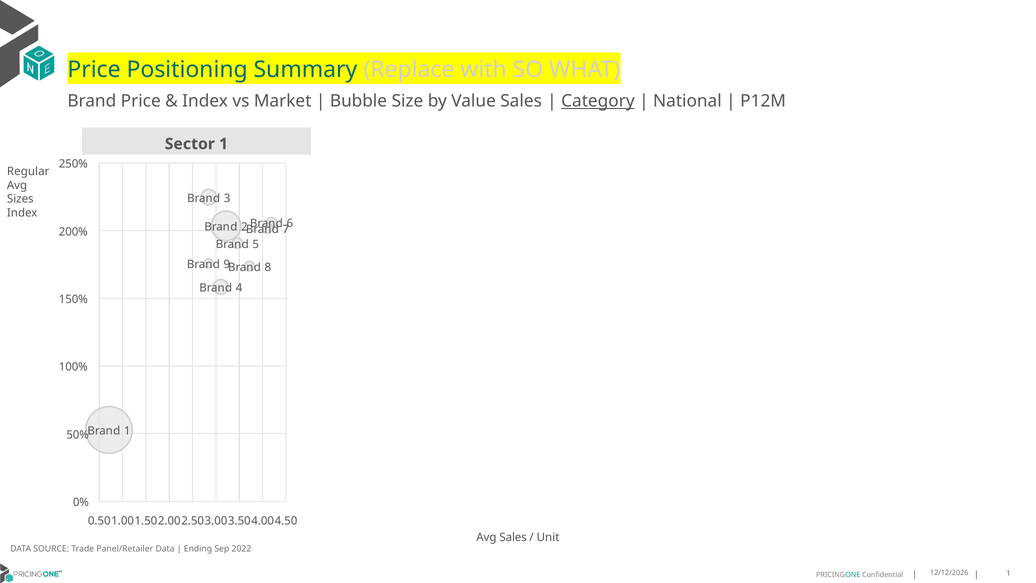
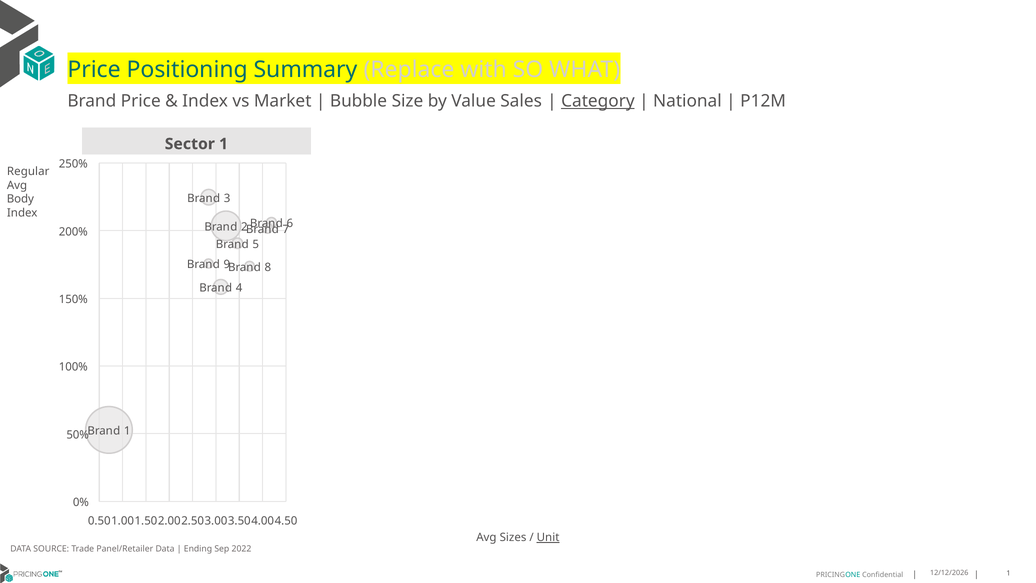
Sizes: Sizes -> Body (20, 199)
Avg Sales: Sales -> Sizes (513, 537)
Unit underline: none -> present (548, 537)
